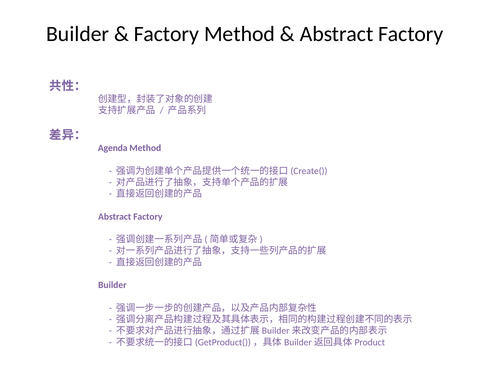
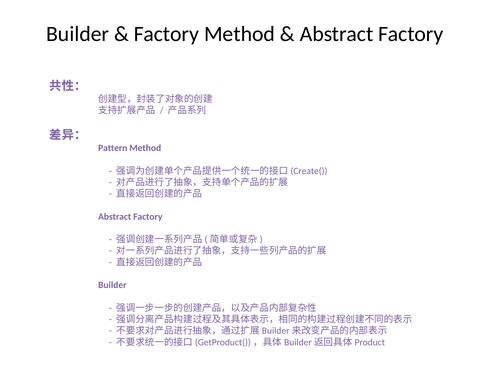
Agenda: Agenda -> Pattern (113, 148)
